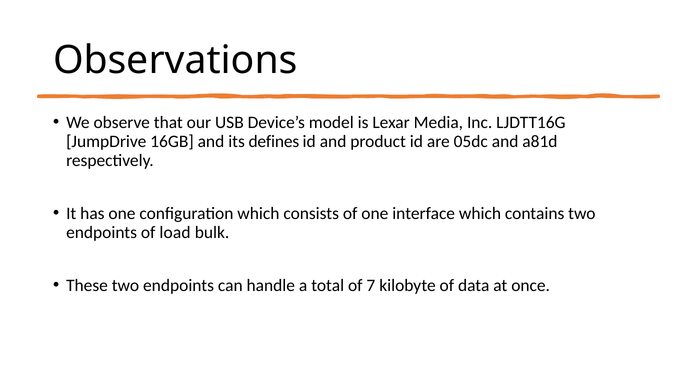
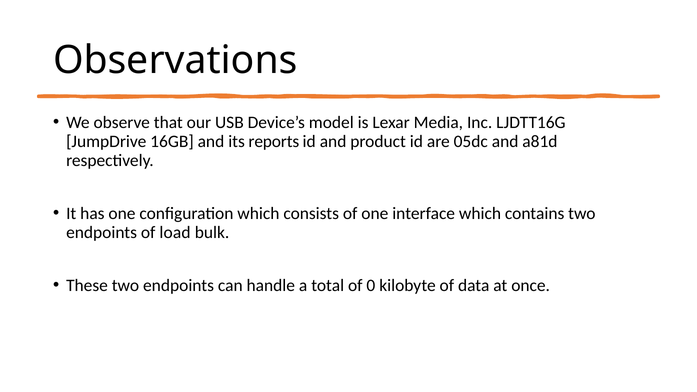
defines: defines -> reports (274, 142)
7: 7 -> 0 (371, 285)
